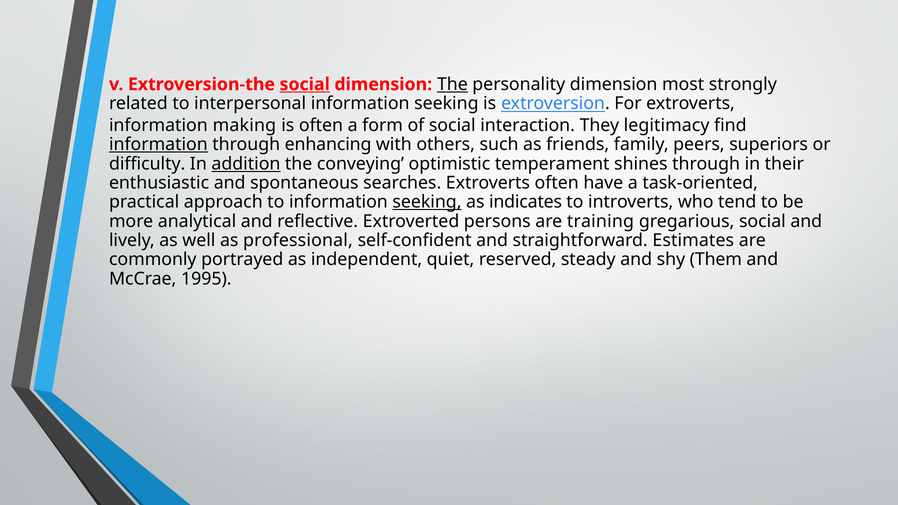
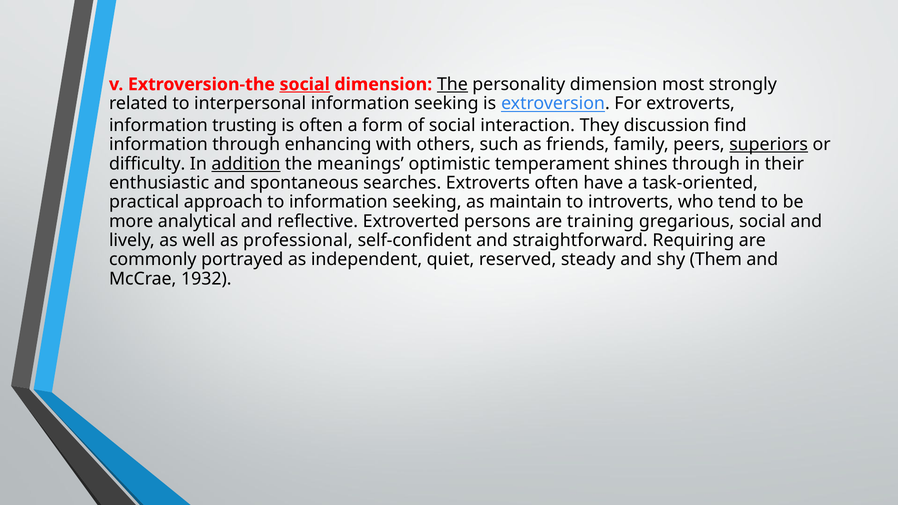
making: making -> trusting (245, 125)
legitimacy: legitimacy -> discussion (667, 125)
information underline: present -> none (158, 145)
superiors underline: none -> present (769, 145)
conveying: conveying -> meanings (360, 164)
seeking underline: present -> none (427, 202)
indicates: indicates -> maintain (526, 202)
Estimates: Estimates -> Requiring (693, 240)
1995: 1995 -> 1932 (206, 279)
